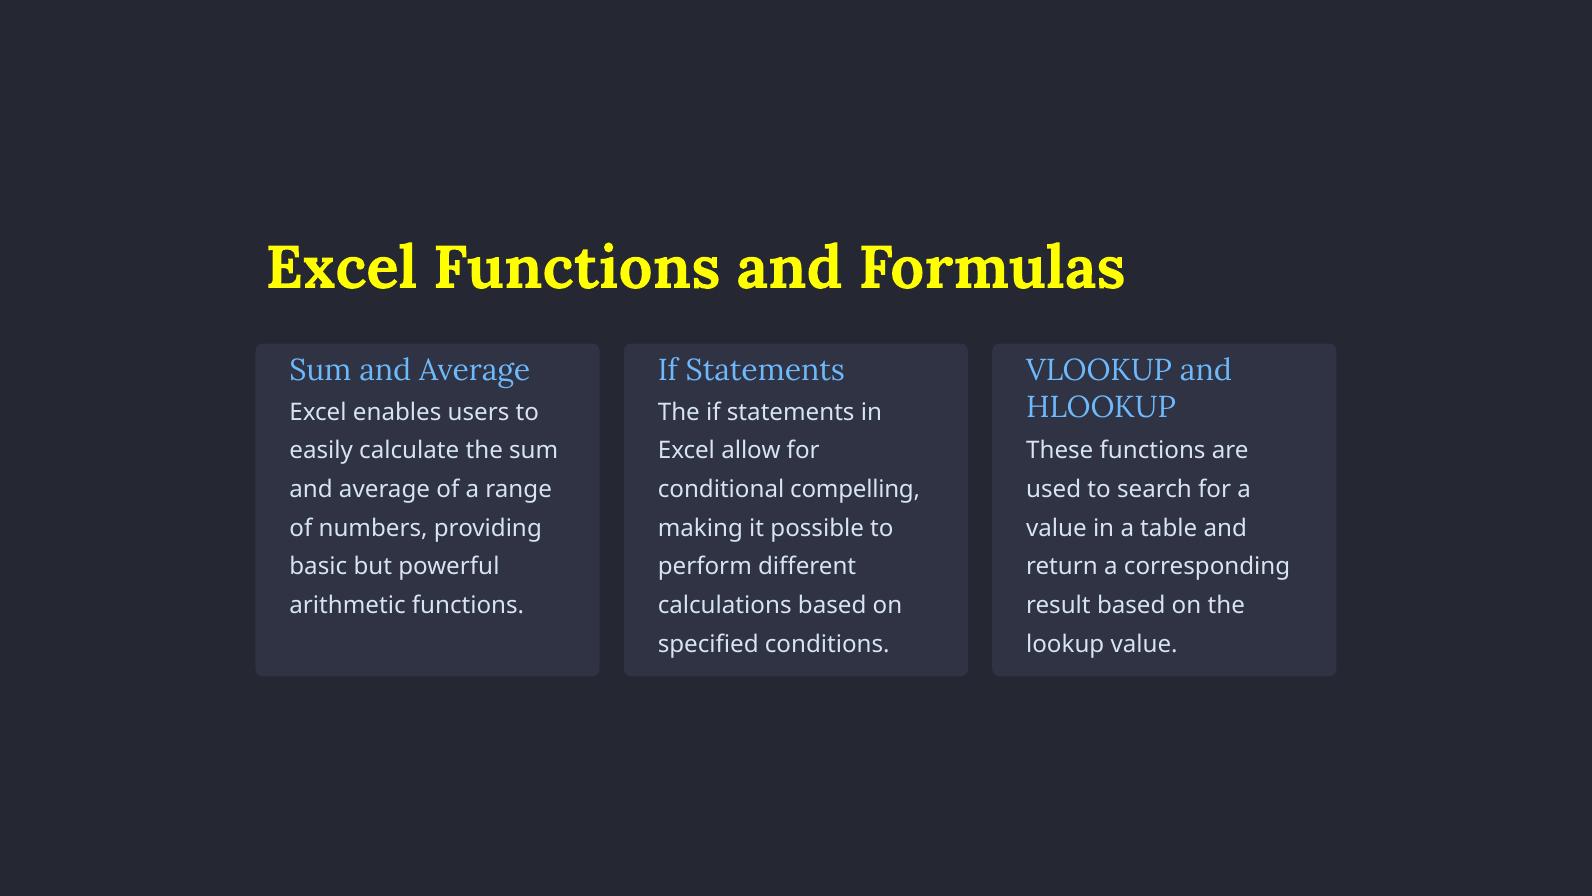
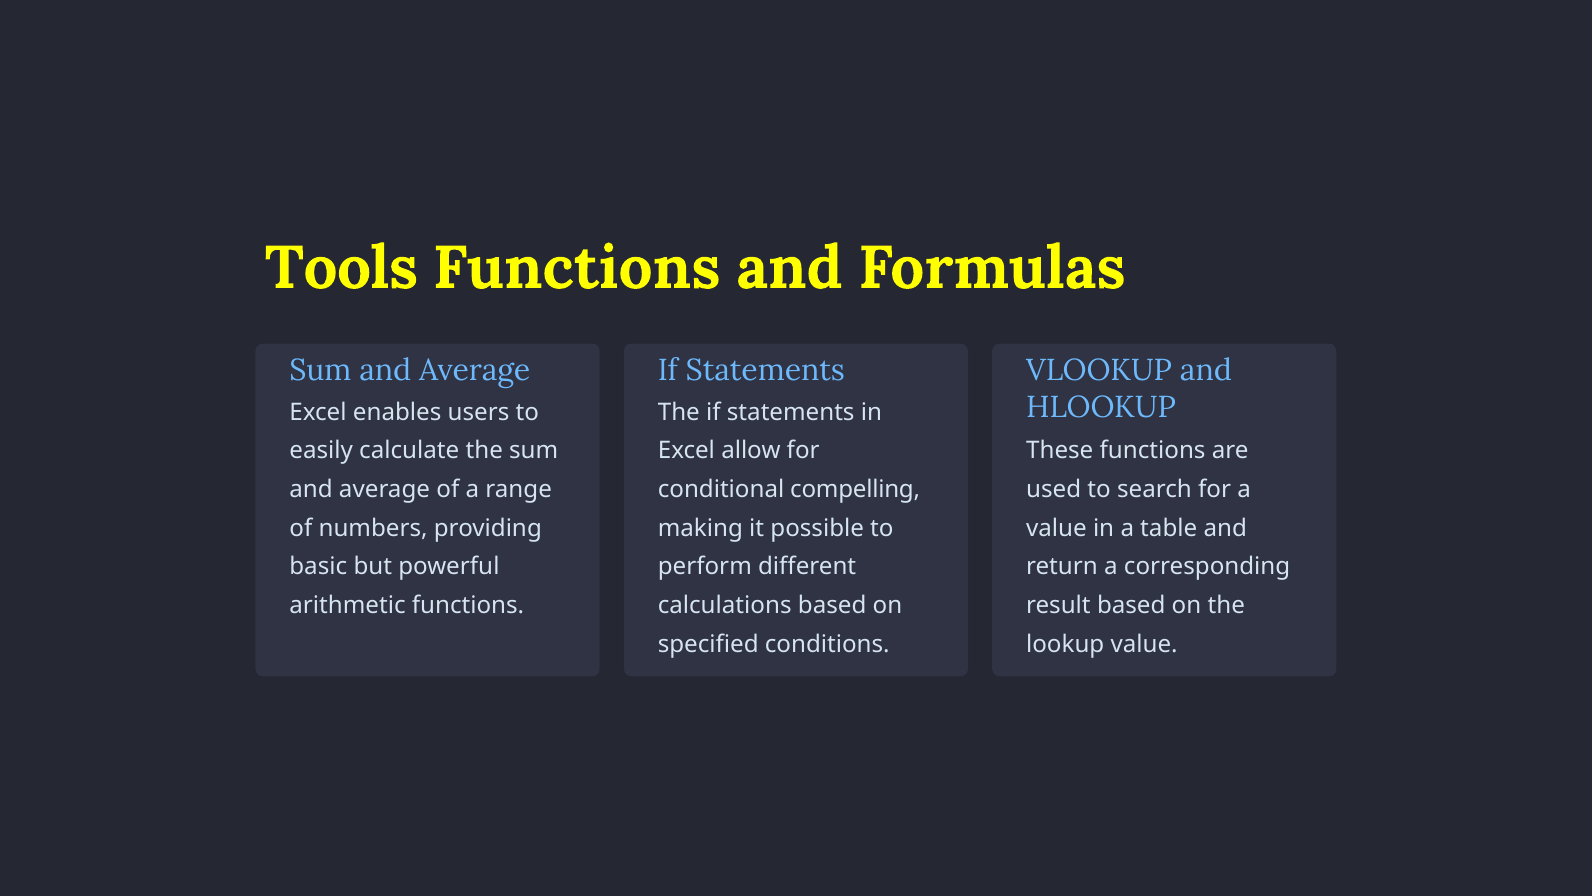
Excel: Excel -> Tools (341, 268)
